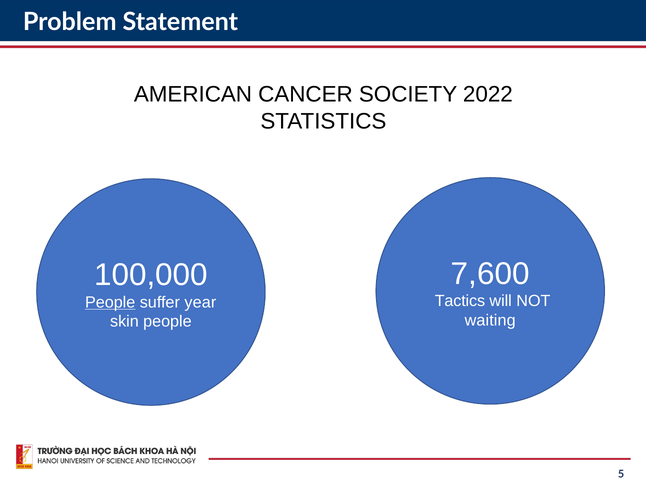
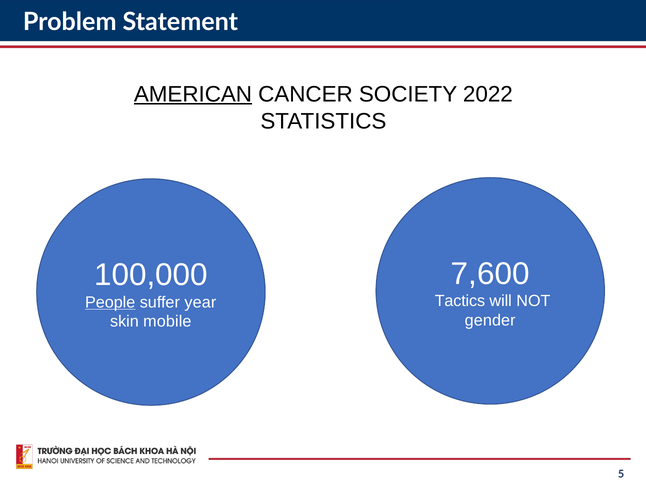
AMERICAN underline: none -> present (193, 94)
waiting: waiting -> gender (490, 321)
skin people: people -> mobile (167, 322)
